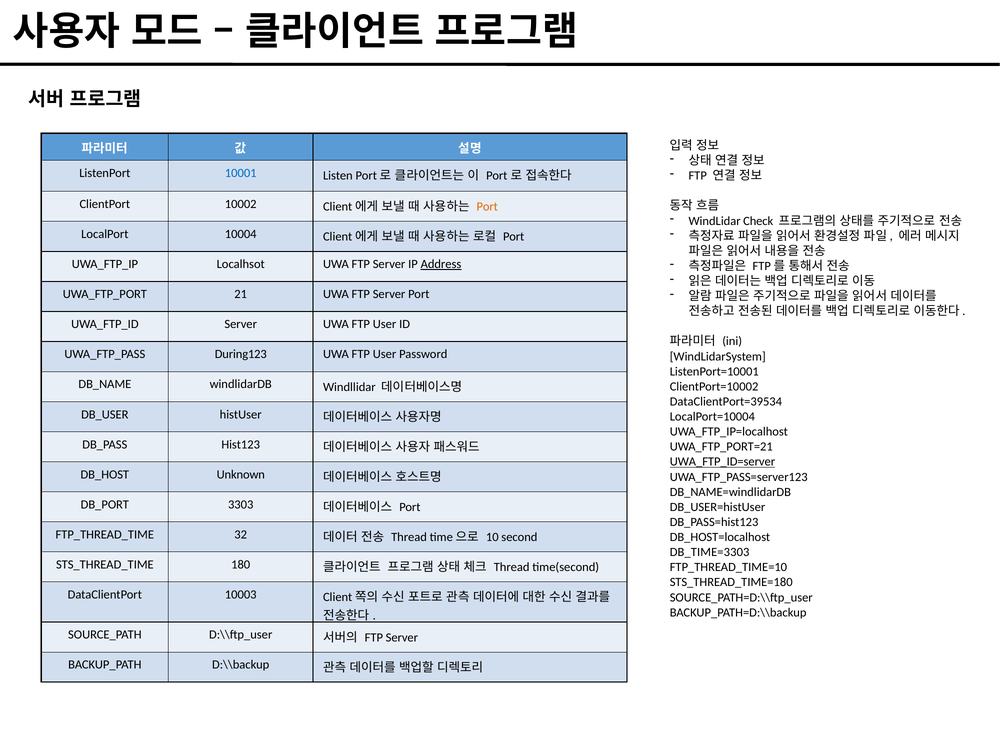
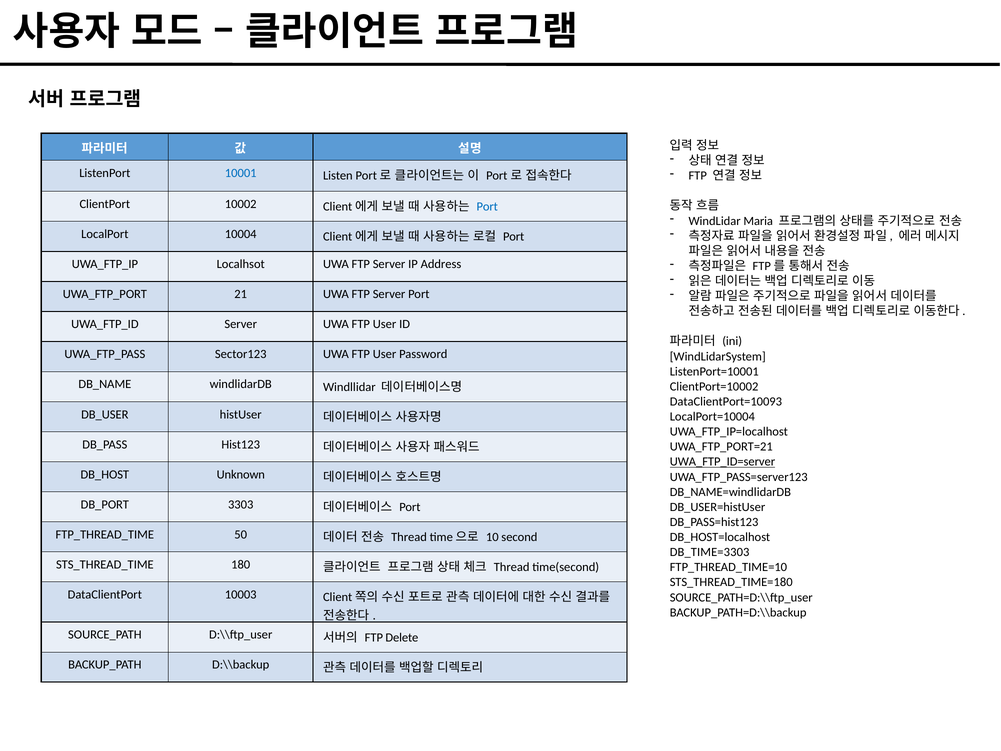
Port colour: orange -> blue (487, 207)
Check: Check -> Maria (758, 221)
Address underline: present -> none (441, 264)
During123: During123 -> Sector123 (241, 354)
DataClientPort=39534: DataClientPort=39534 -> DataClientPort=10093 (726, 401)
32: 32 -> 50 (241, 534)
Server: Server -> Delete (402, 637)
